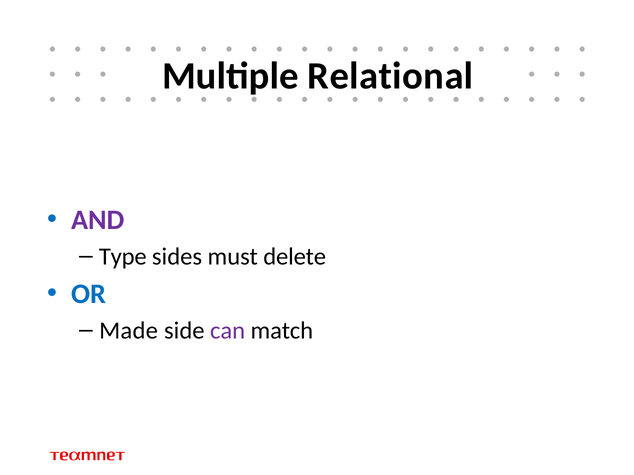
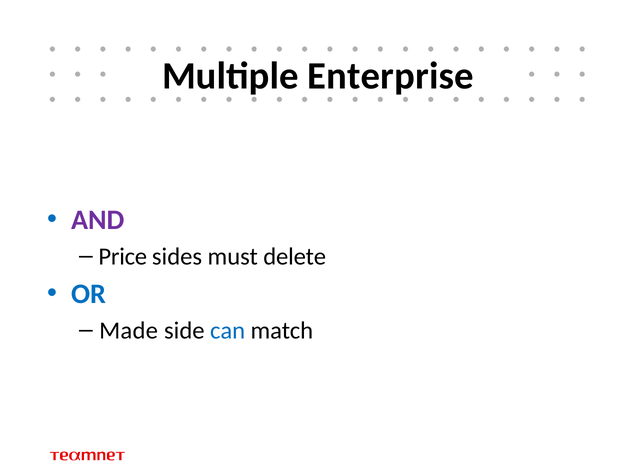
Relational: Relational -> Enterprise (391, 76)
Type: Type -> Price (123, 257)
can colour: purple -> blue (228, 331)
